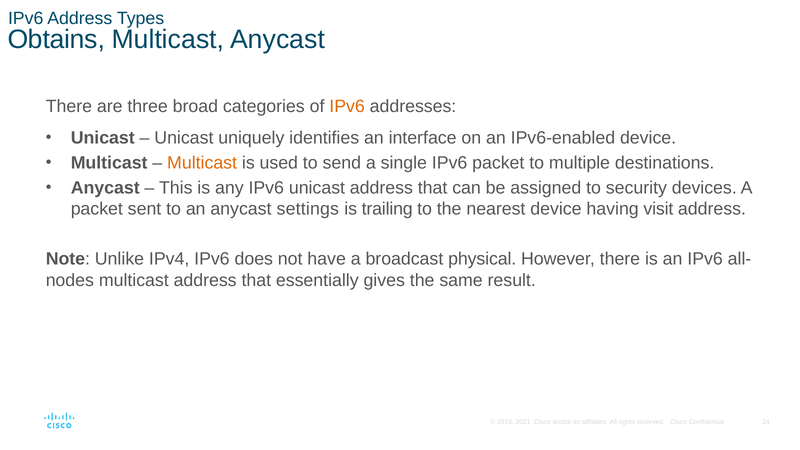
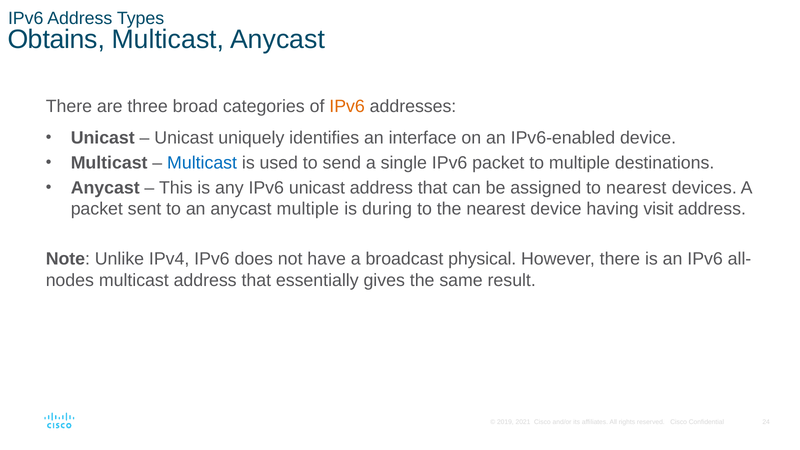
Multicast colour: orange -> blue (202, 163)
to security: security -> nearest (636, 188)
anycast settings: settings -> multiple (308, 209)
trailing: trailing -> during (387, 209)
